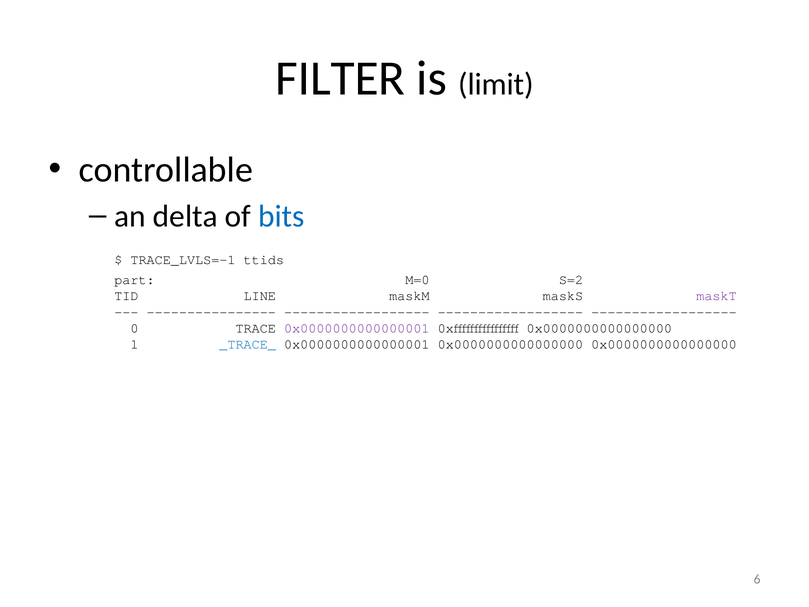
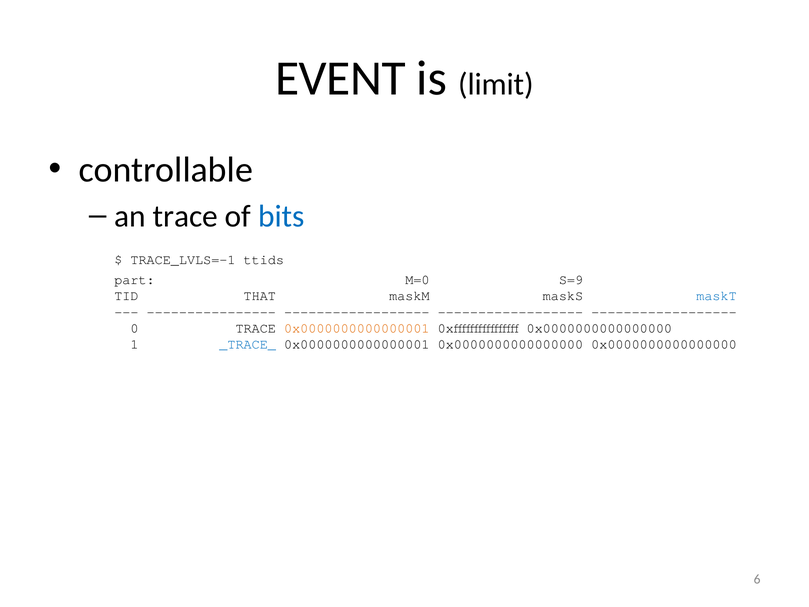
FILTER: FILTER -> EVENT (340, 78)
delta: delta -> trace (185, 216)
S=2: S=2 -> S=9 (571, 280)
LINE: LINE -> THAT (260, 296)
maskT colour: purple -> blue (717, 296)
0x0000000000000001 colour: purple -> orange (357, 328)
